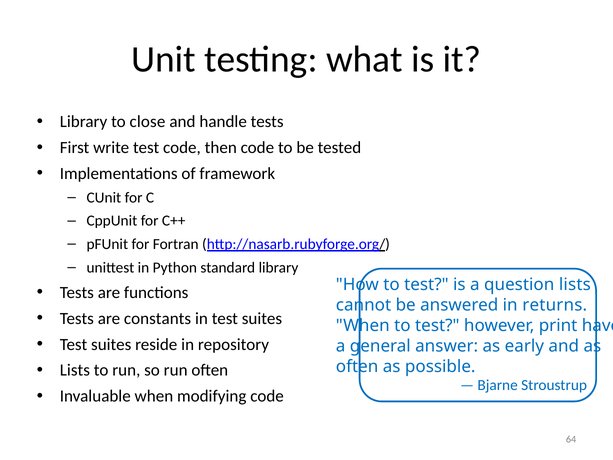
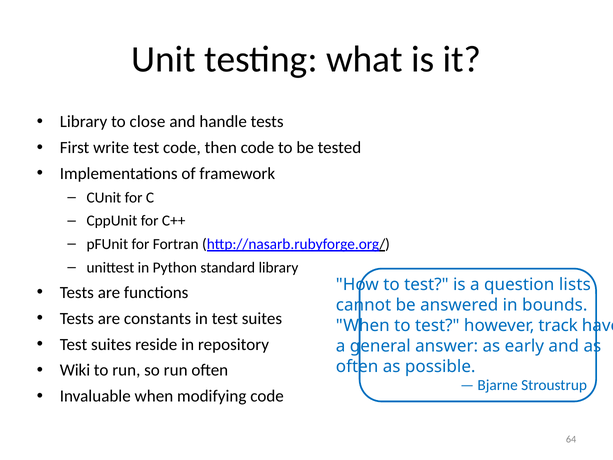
returns: returns -> bounds (555, 305)
print: print -> track (558, 325)
Lists: Lists -> Wiki (75, 370)
